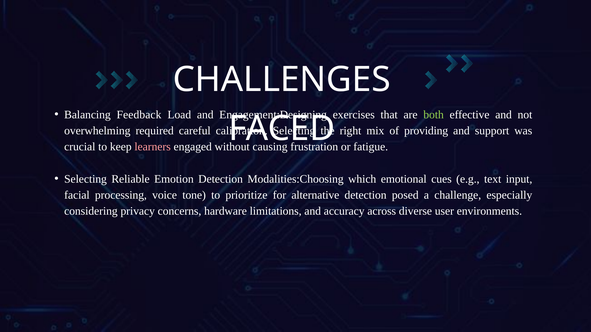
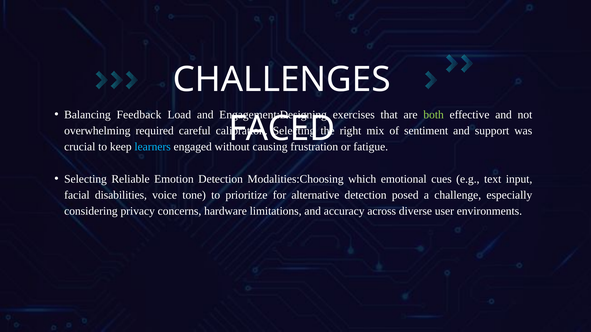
providing: providing -> sentiment (426, 131)
learners colour: pink -> light blue (153, 147)
processing: processing -> disabilities (121, 195)
